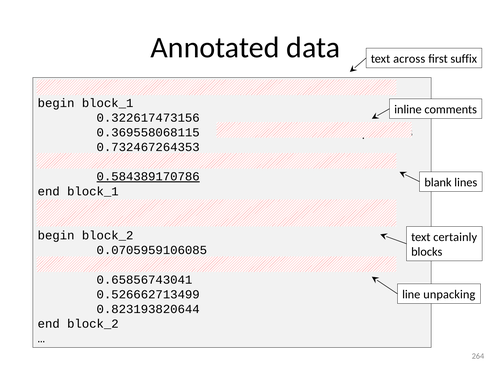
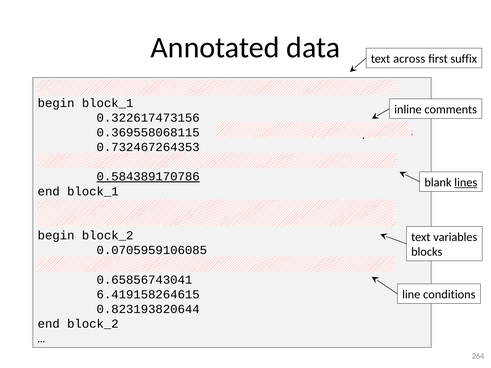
lines underline: none -> present (466, 183)
certainly: certainly -> variables (455, 237)
unpacking: unpacking -> conditions (449, 295)
0.526662713499: 0.526662713499 -> 6.419158264615 (148, 295)
